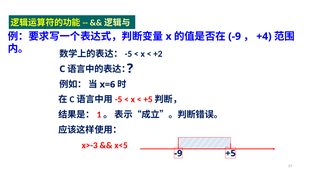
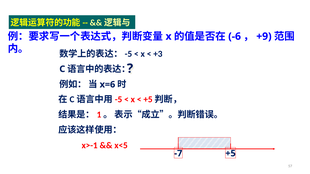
-9: -9 -> -6 (235, 36)
+4: +4 -> +9 (264, 36)
+2: +2 -> +3 (158, 54)
x>-3: x>-3 -> x>-1 (90, 146)
-9: -9 -> -7 (178, 154)
